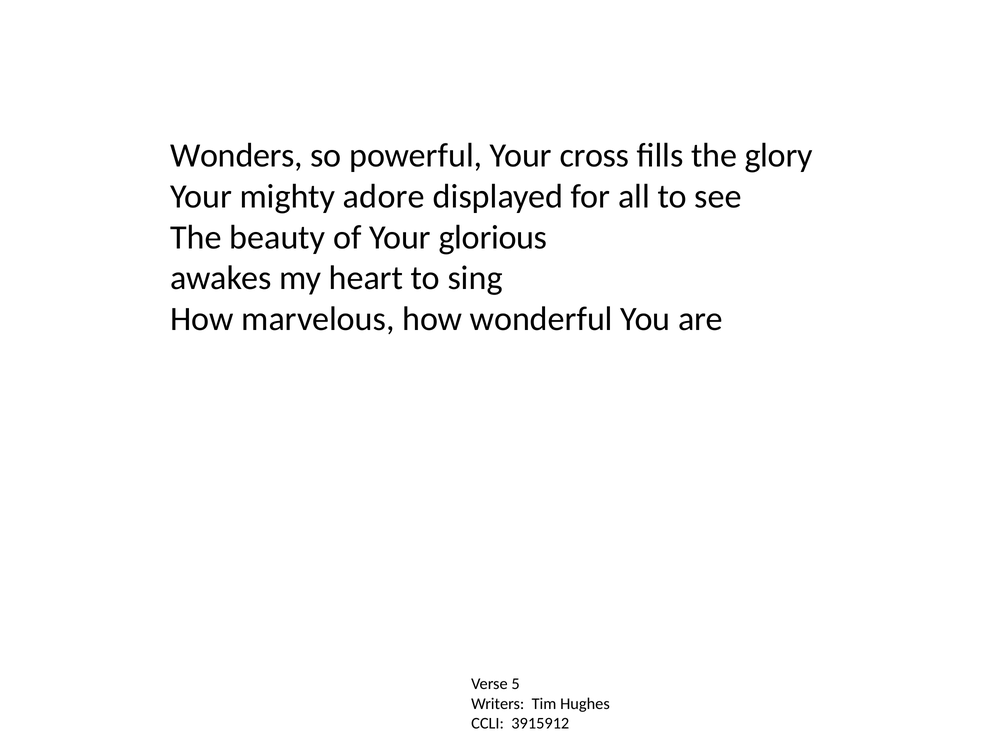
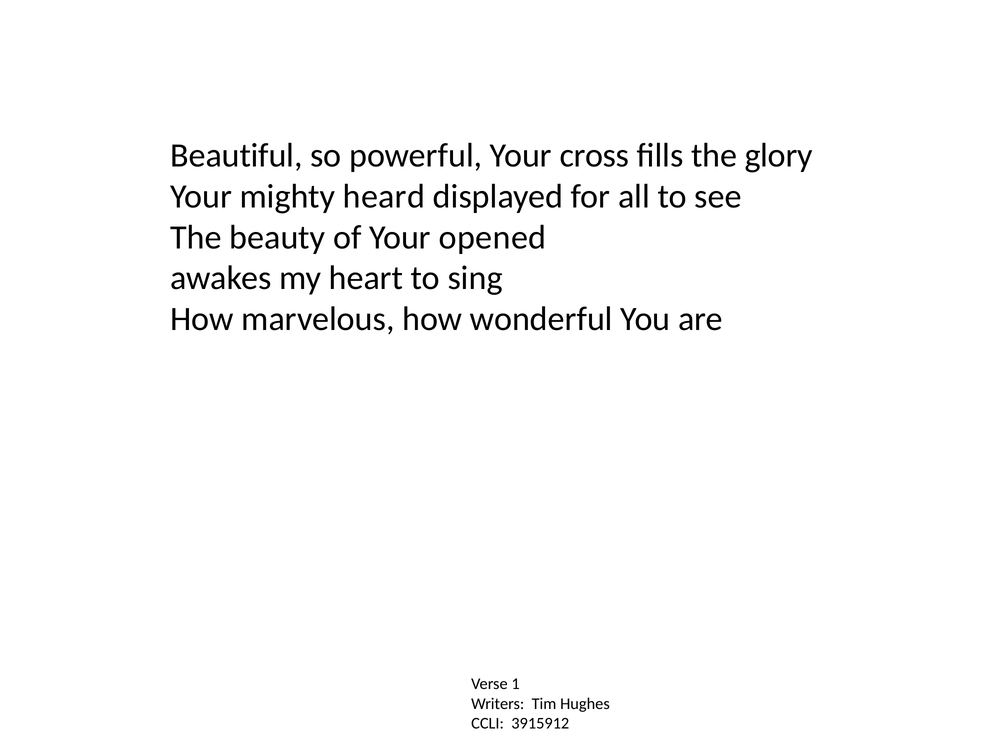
Wonders: Wonders -> Beautiful (236, 155)
adore: adore -> heard (384, 196)
glorious: glorious -> opened (493, 237)
5: 5 -> 1 (516, 684)
